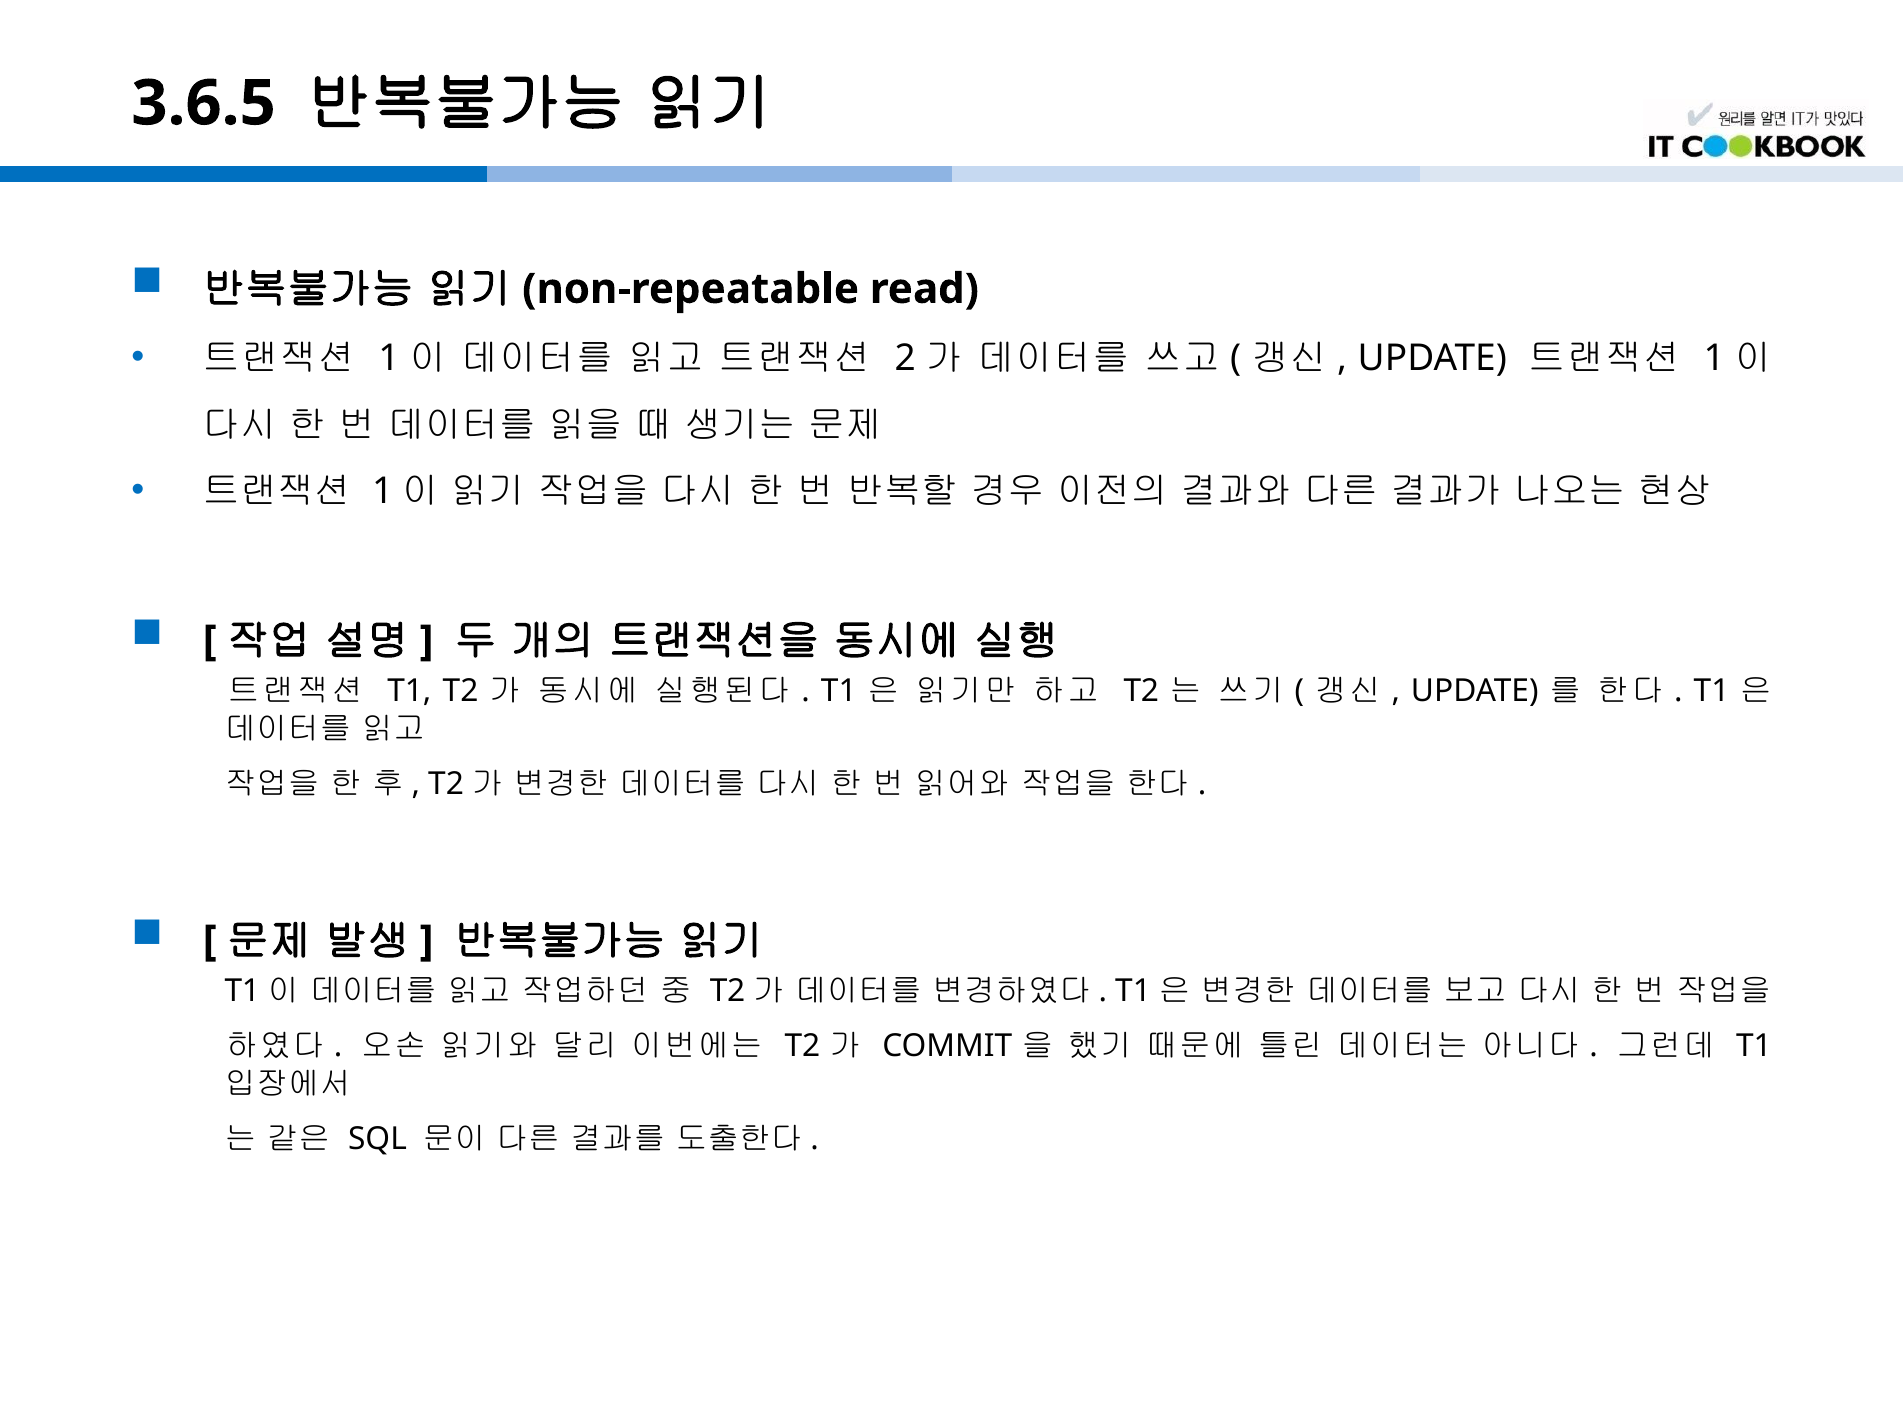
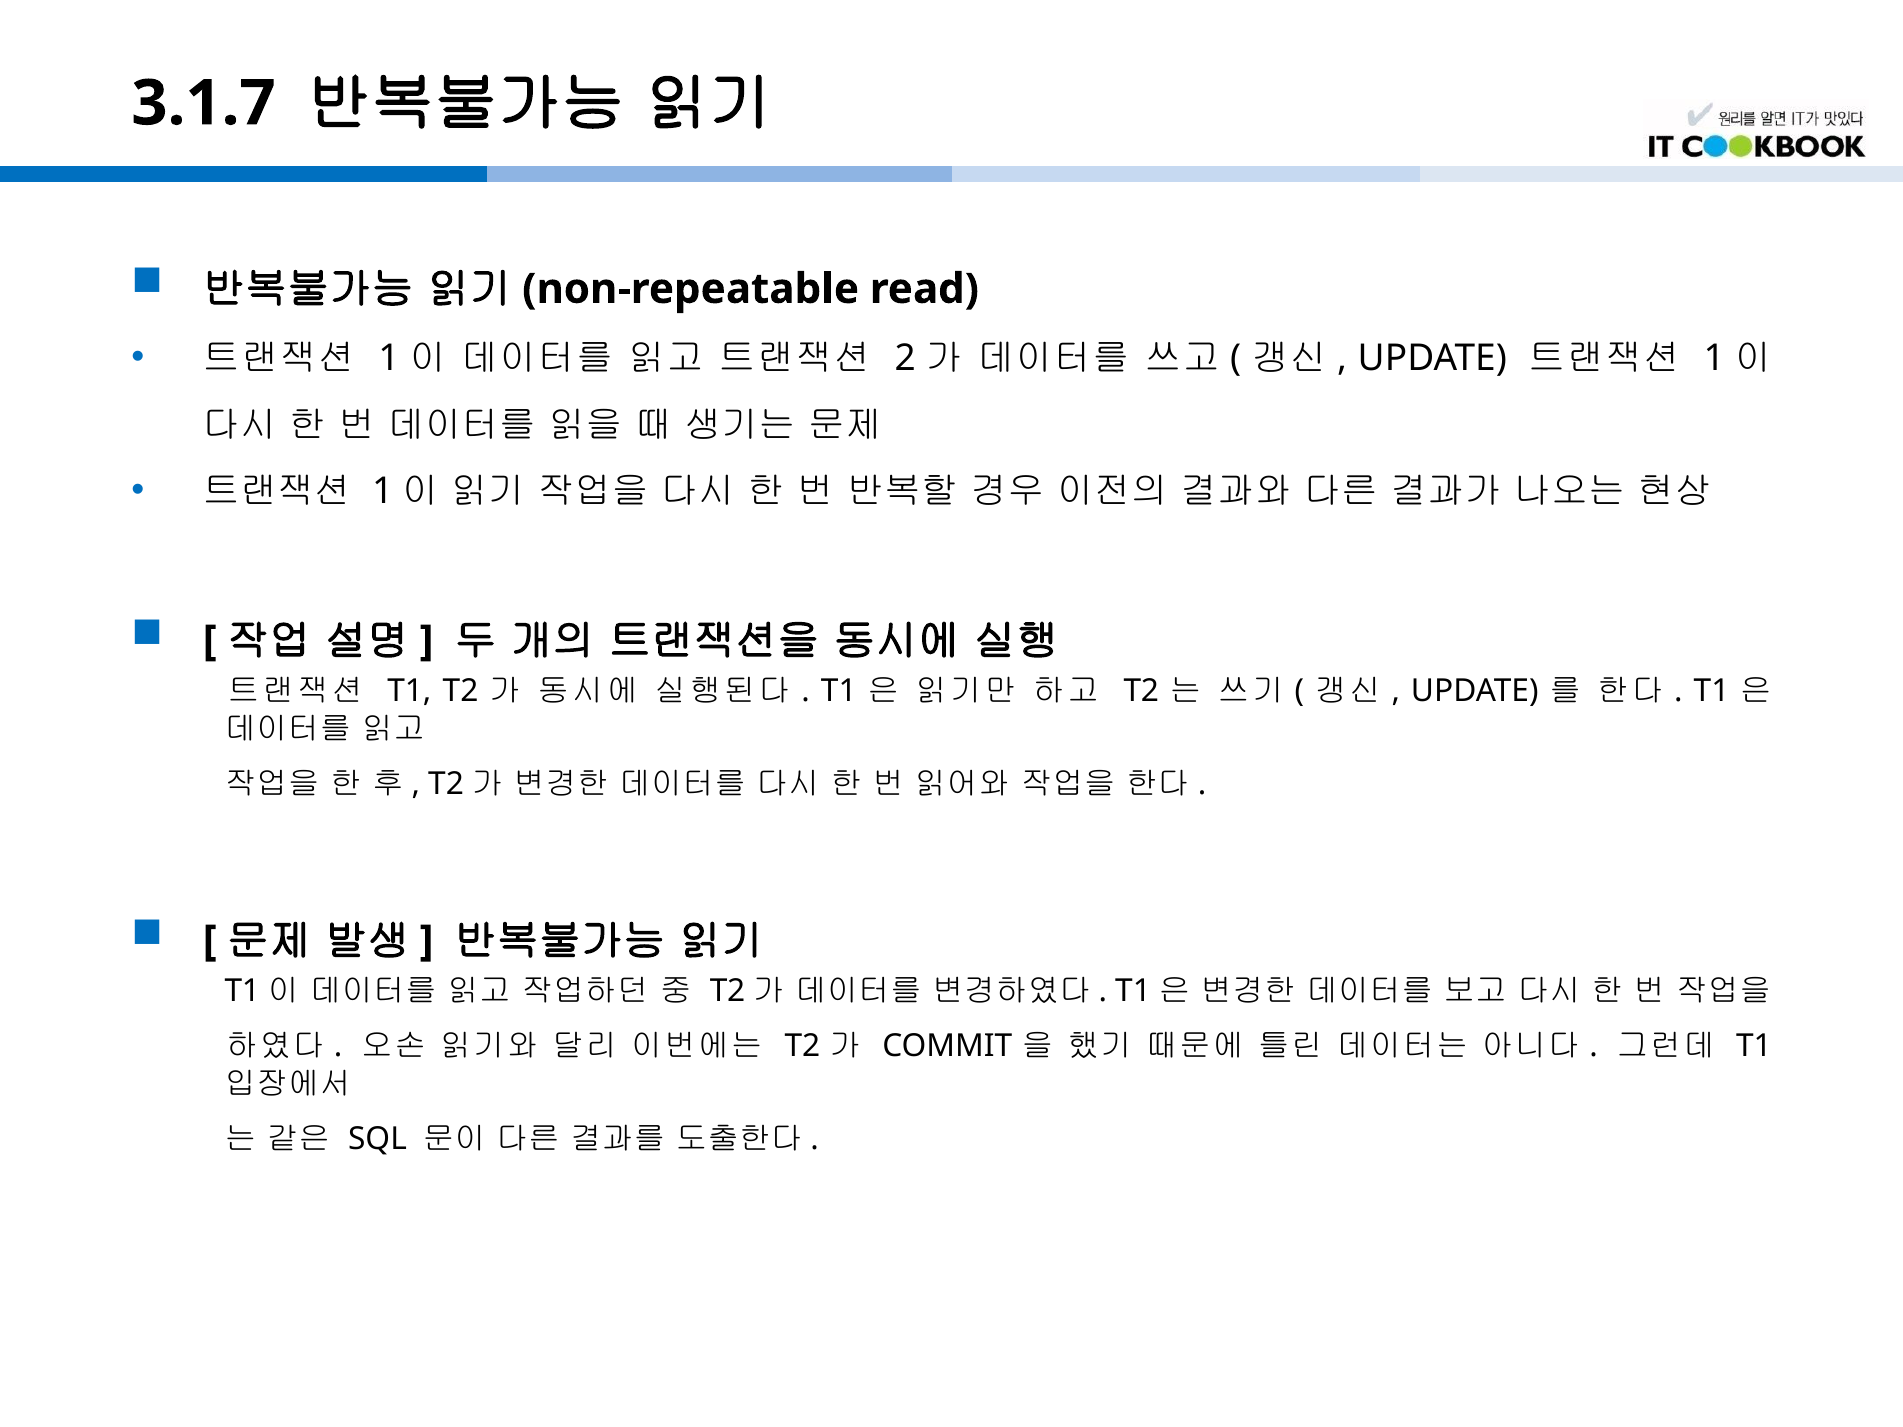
3.6.5: 3.6.5 -> 3.1.7 (204, 104)
